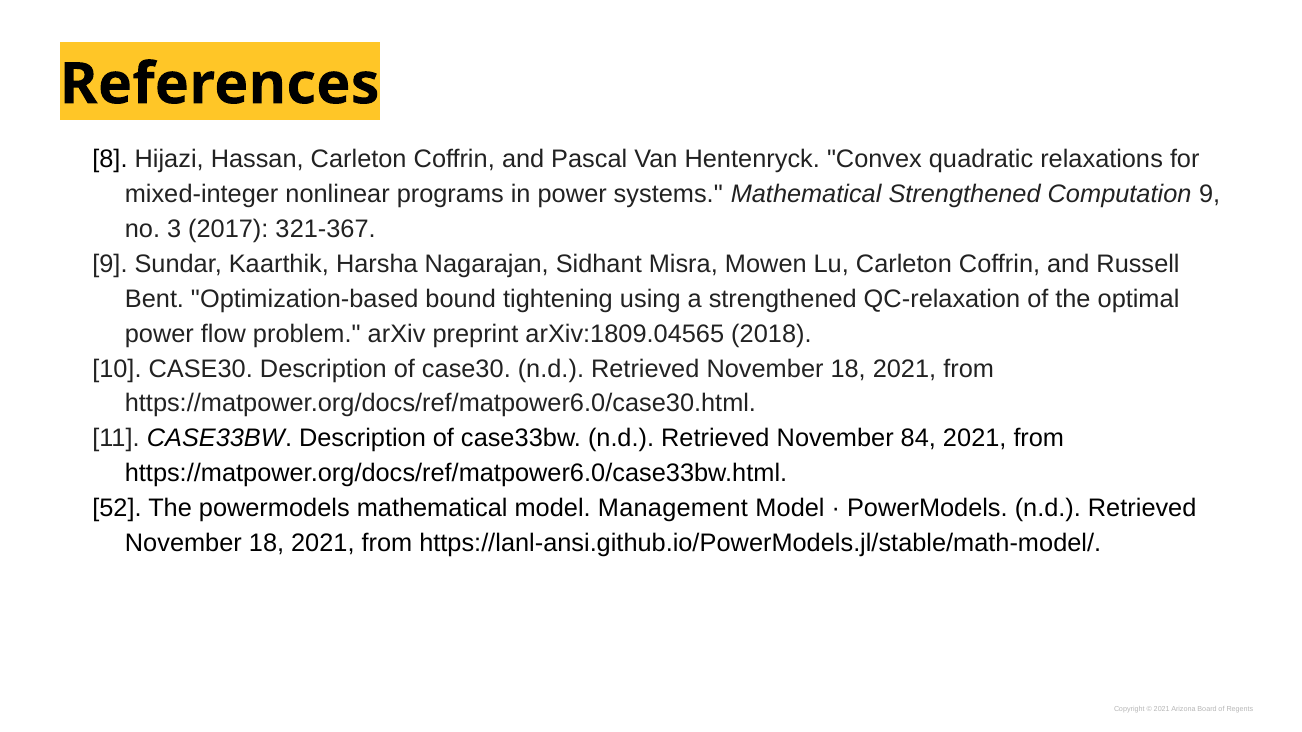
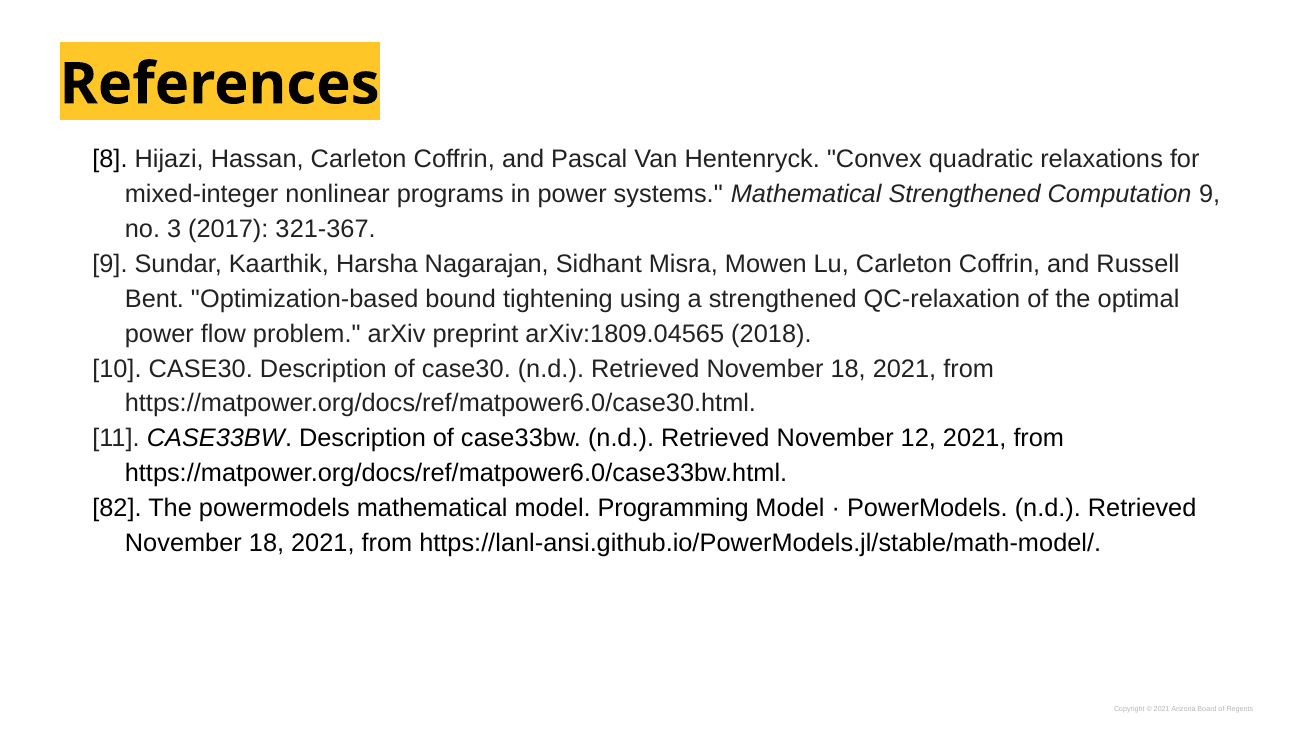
84: 84 -> 12 (918, 439)
52: 52 -> 82 (117, 509)
Management: Management -> Programming (673, 509)
